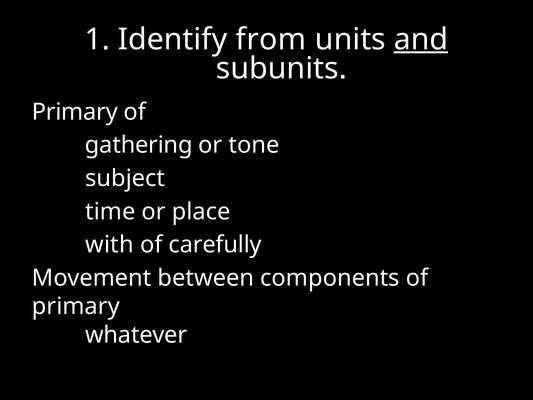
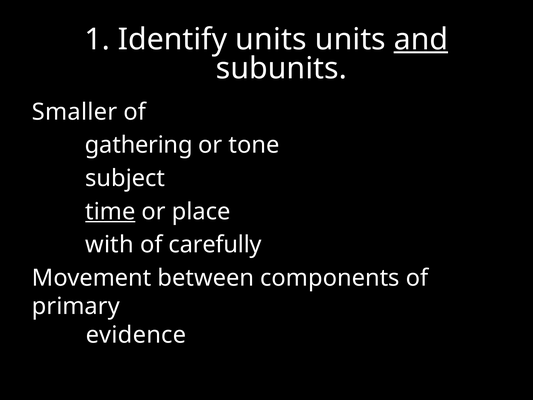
Identify from: from -> units (271, 39)
Primary: Primary -> Smaller (75, 112)
time underline: none -> present (110, 211)
whatever: whatever -> evidence (136, 335)
